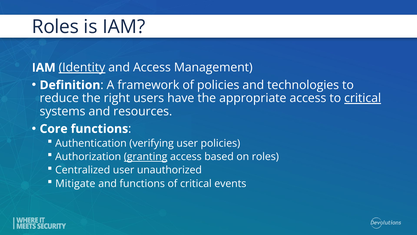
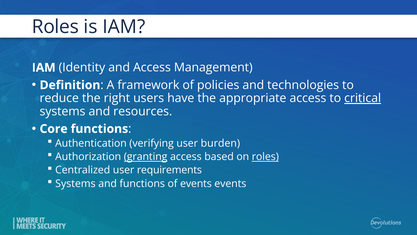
Identity underline: present -> none (82, 67)
user policies: policies -> burden (220, 143)
roles underline: none -> present (265, 156)
unauthorized: unauthorized -> requirements (169, 170)
Mitigate: Mitigate -> Systems (75, 183)
of critical: critical -> events (196, 183)
